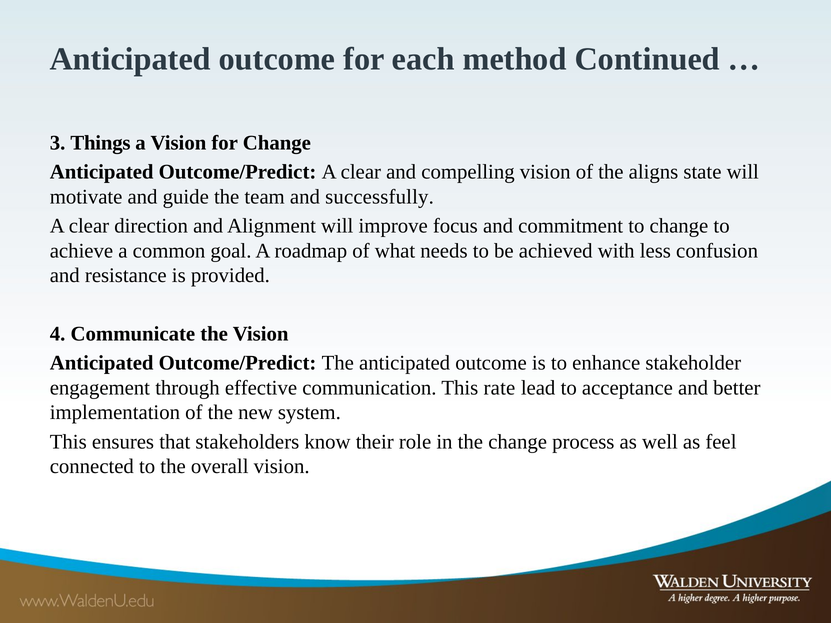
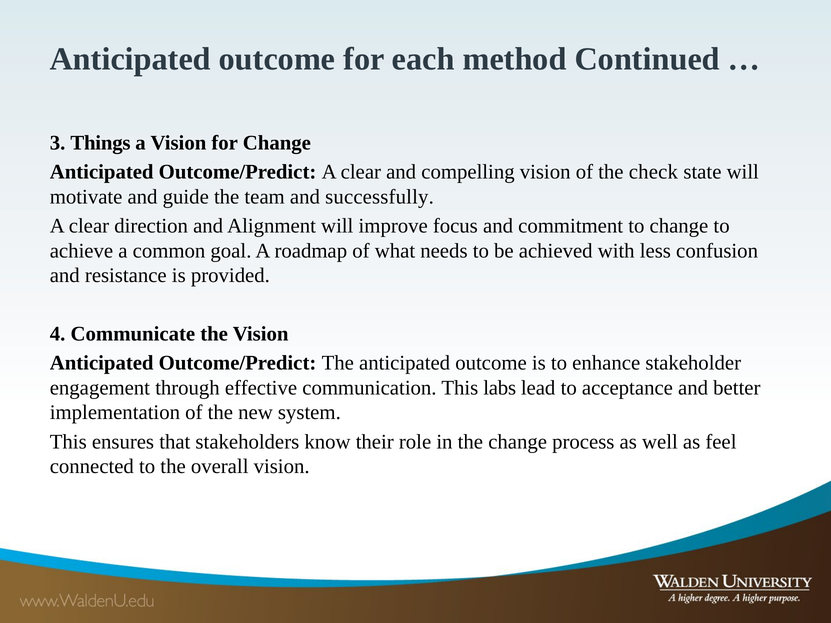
aligns: aligns -> check (653, 172)
rate: rate -> labs (500, 388)
